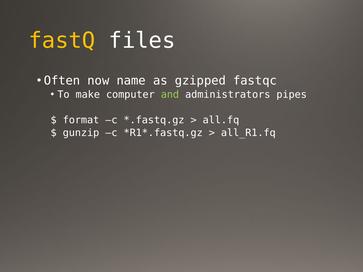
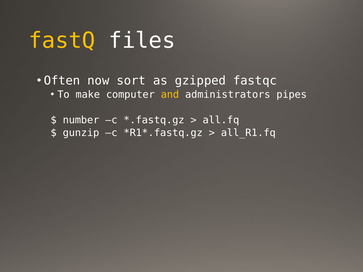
name: name -> sort (131, 81)
and colour: light green -> yellow (170, 95)
format: format -> number (81, 120)
